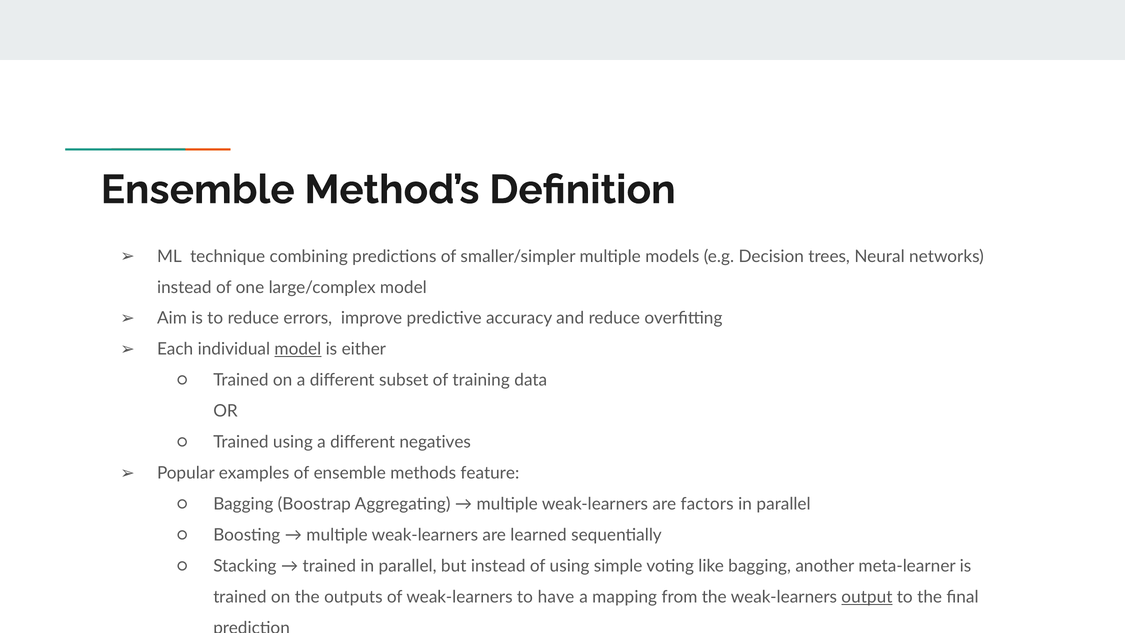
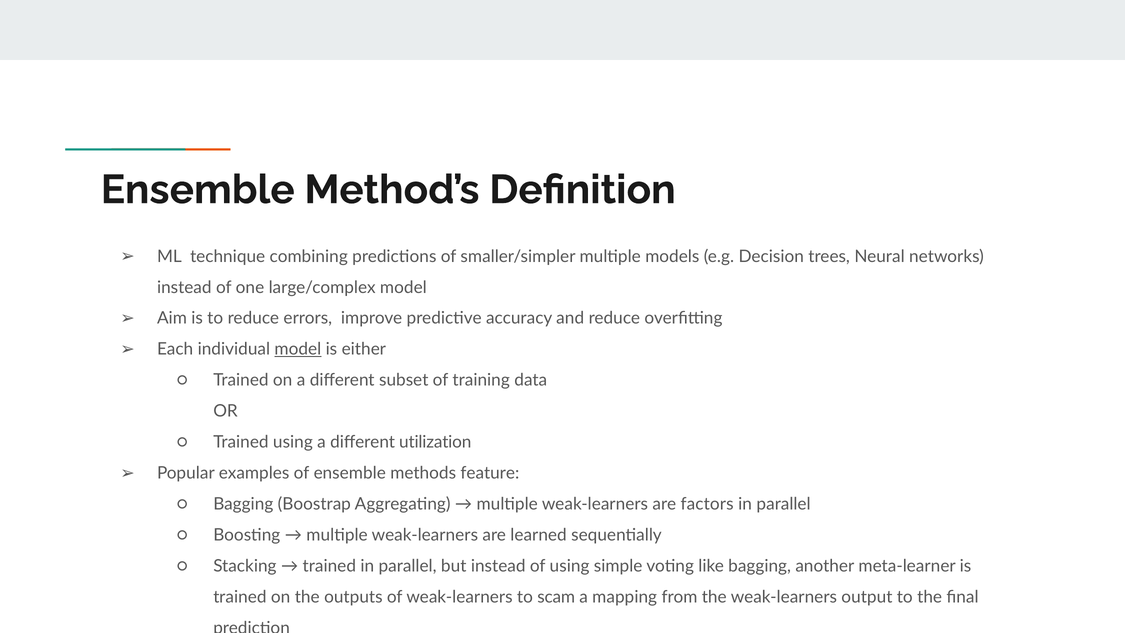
negatives: negatives -> utilization (435, 442)
have: have -> scam (556, 597)
output underline: present -> none (867, 597)
